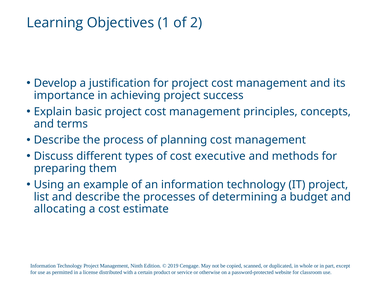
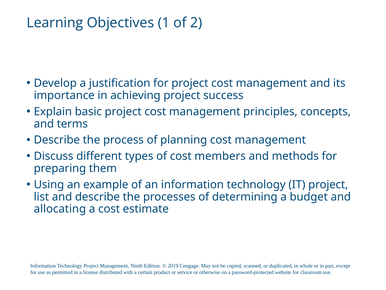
executive: executive -> members (220, 156)
